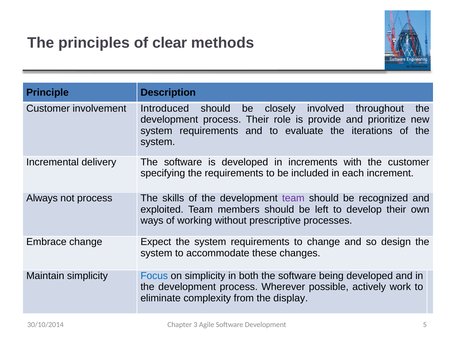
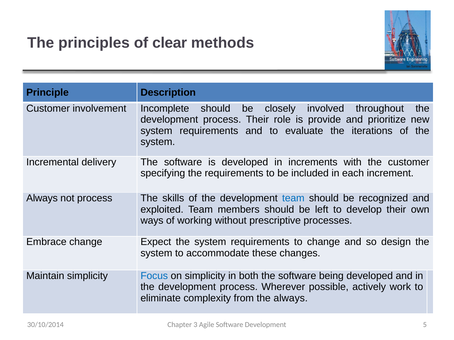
Introduced: Introduced -> Incomplete (165, 109)
team colour: purple -> blue (293, 199)
the display: display -> always (291, 299)
